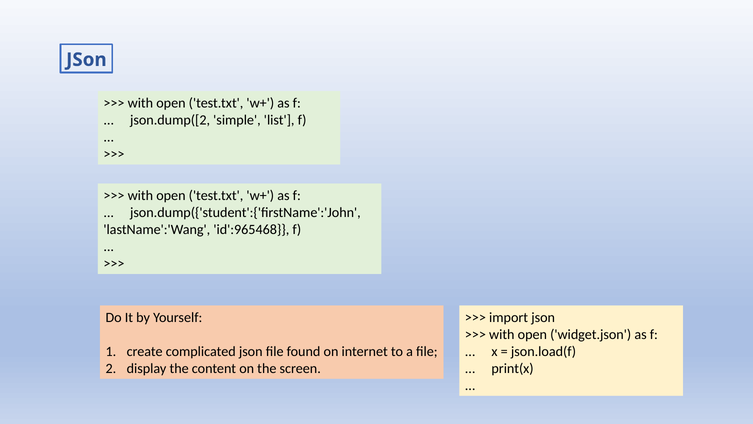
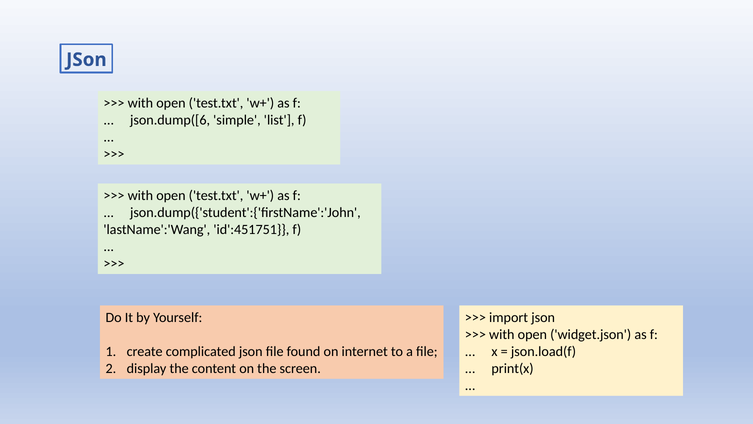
json.dump([2: json.dump([2 -> json.dump([6 (170, 120)
id':965468: id':965468 -> id':451751 (251, 229)
